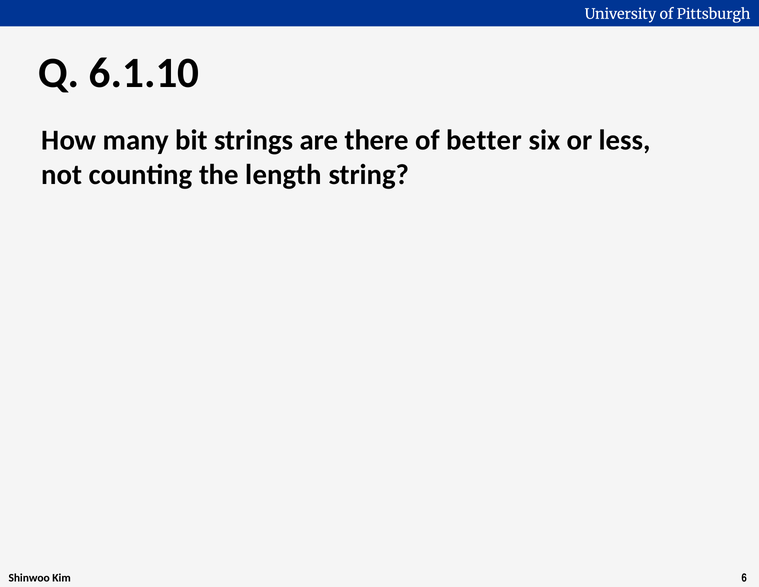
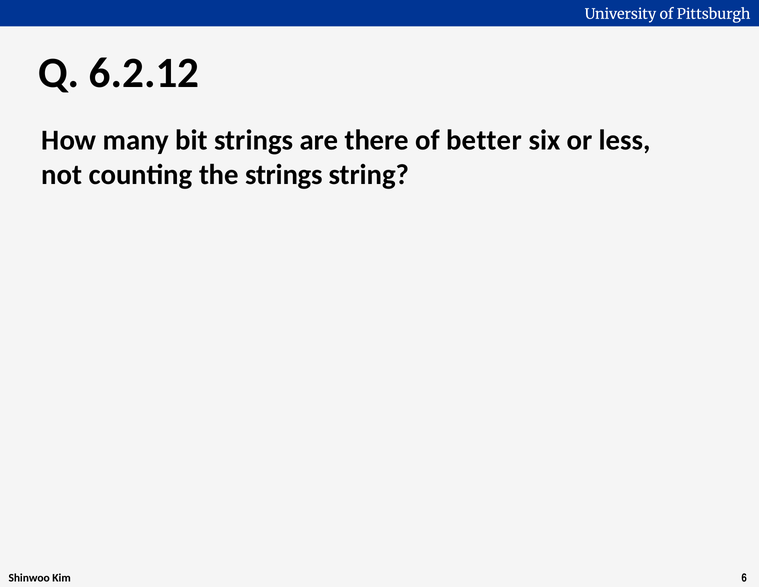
6.1.10: 6.1.10 -> 6.2.12 (144, 73)
the length: length -> strings (284, 175)
